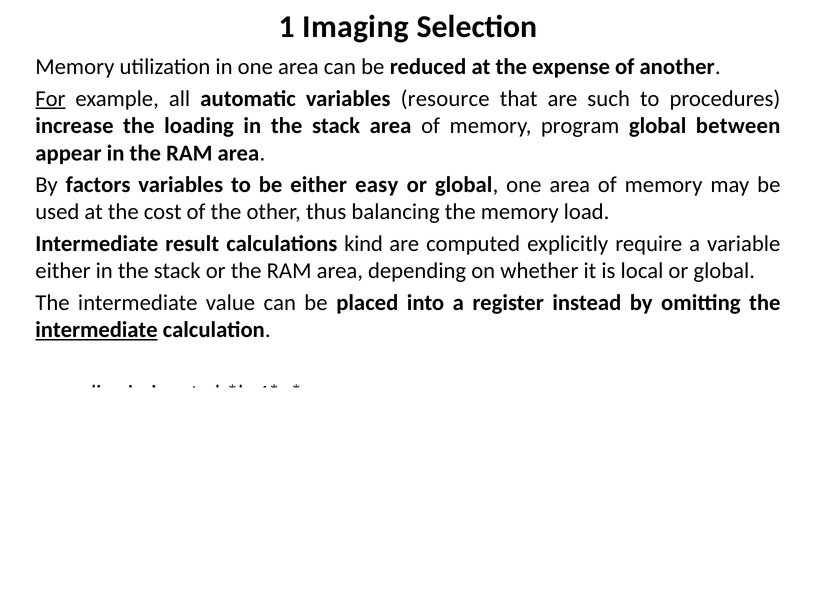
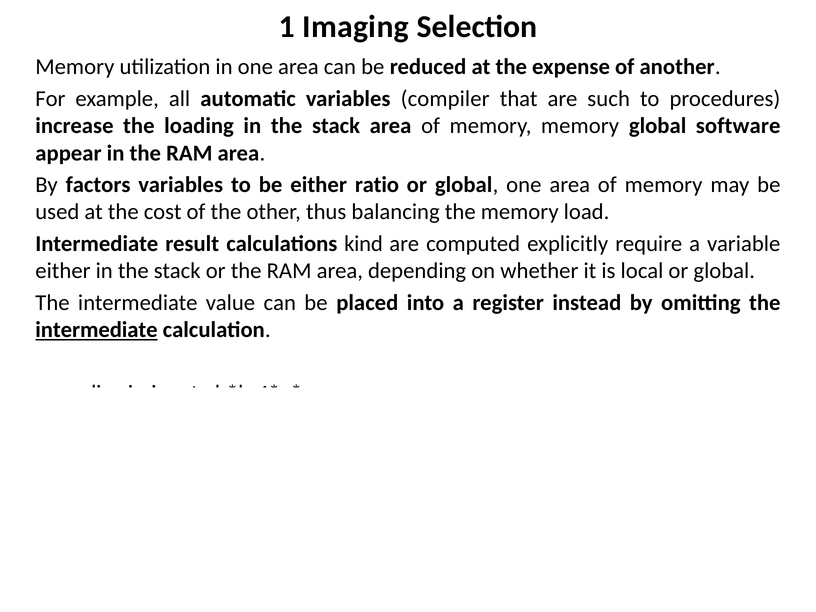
For underline: present -> none (50, 99)
resource: resource -> compiler (445, 99)
memory program: program -> memory (580, 126)
between: between -> software (738, 126)
easy: easy -> ratio (377, 185)
